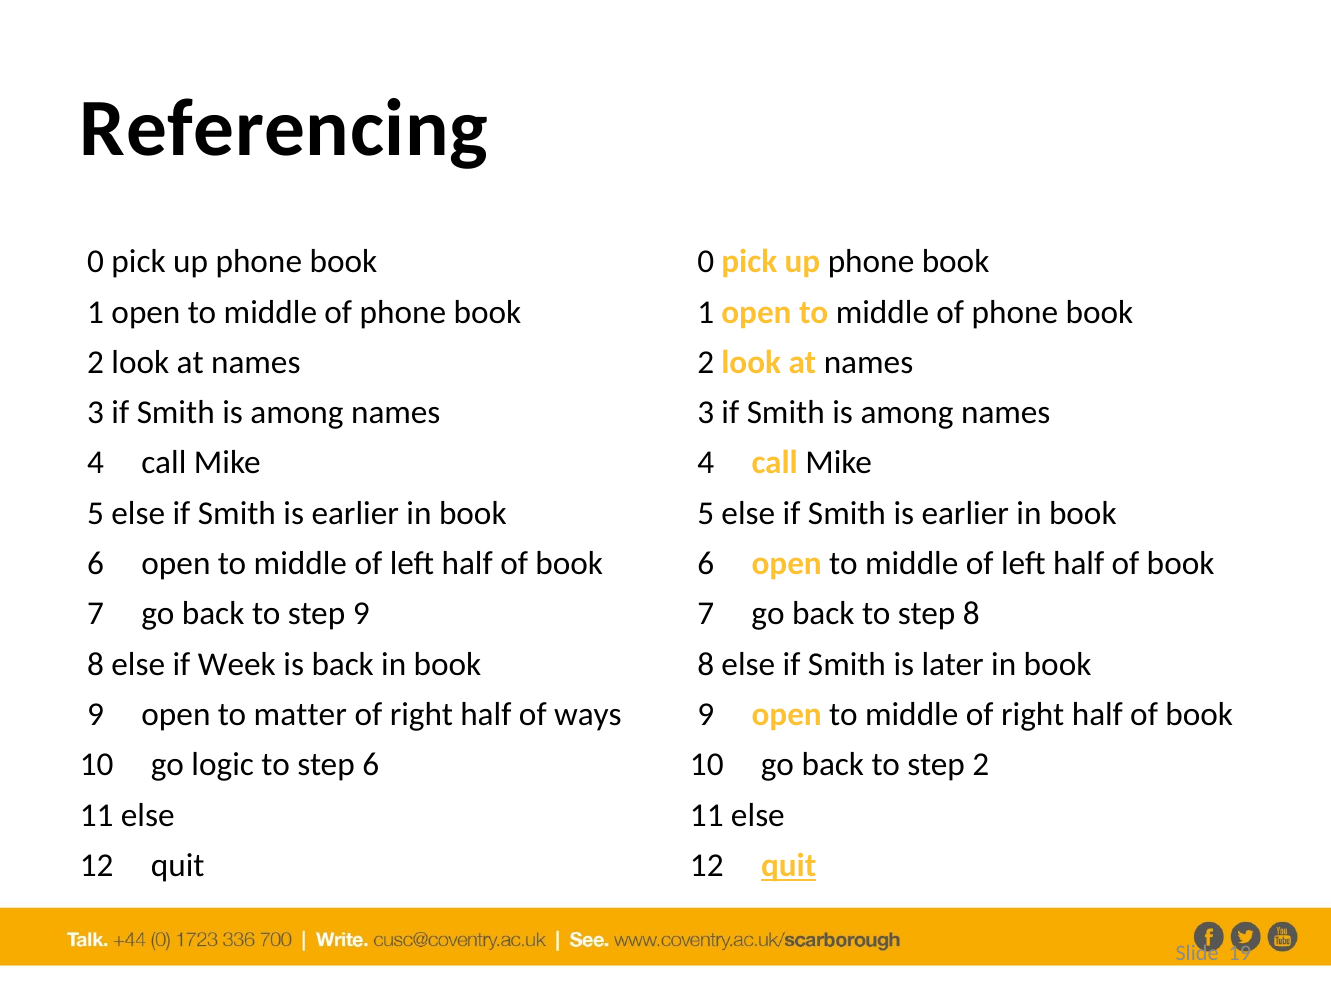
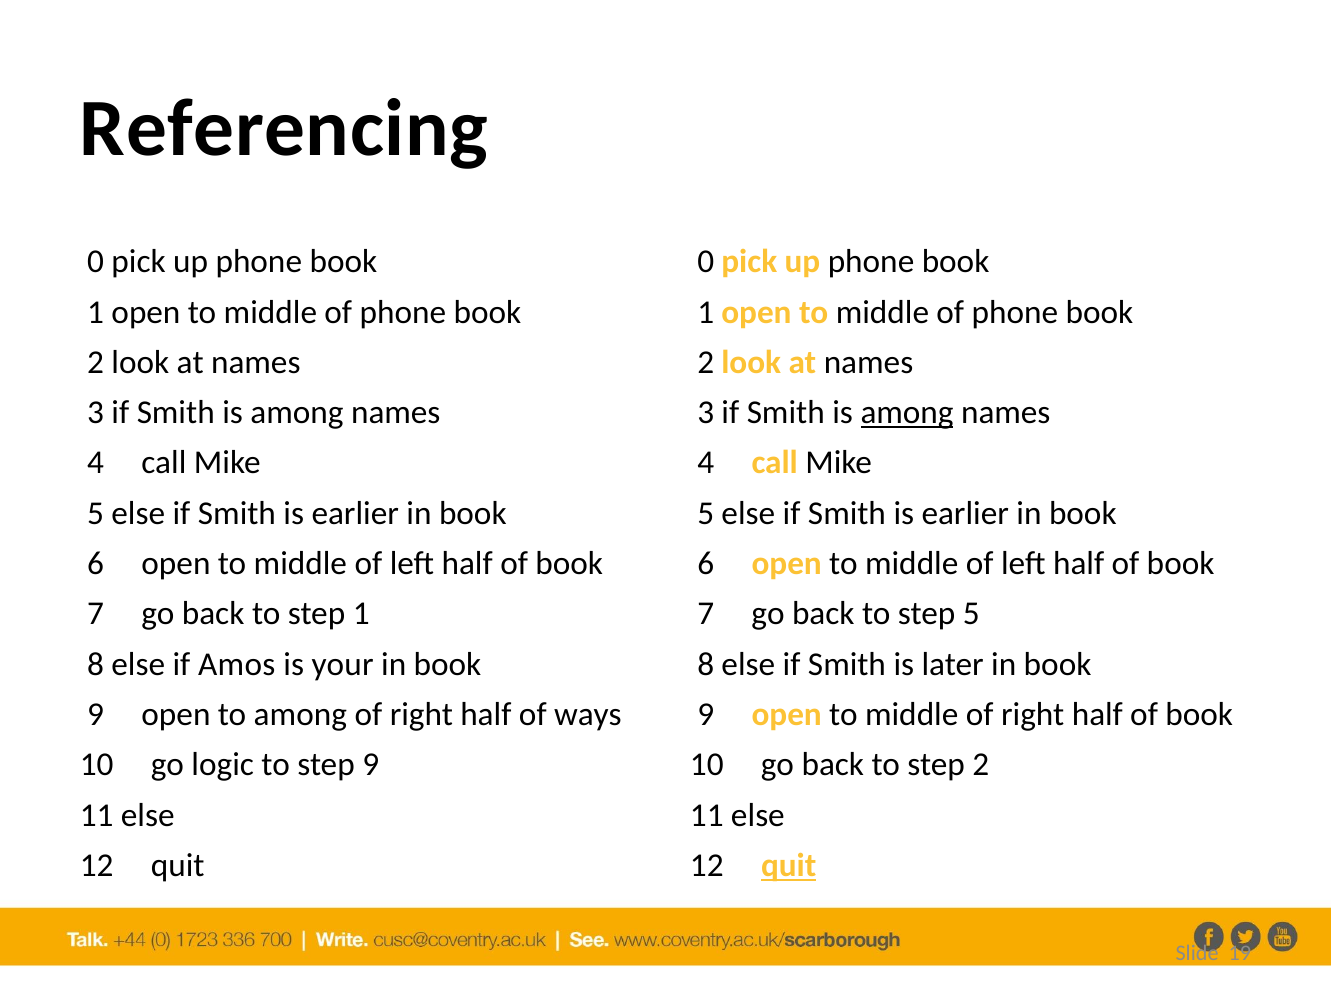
among underline: none -> present (907, 413)
step 9: 9 -> 1 (361, 614)
step 8: 8 -> 5 (971, 614)
Week: Week -> Amos (237, 664)
is back: back -> your (343, 664)
to matter: matter -> among (300, 715)
step 6: 6 -> 9 (371, 765)
